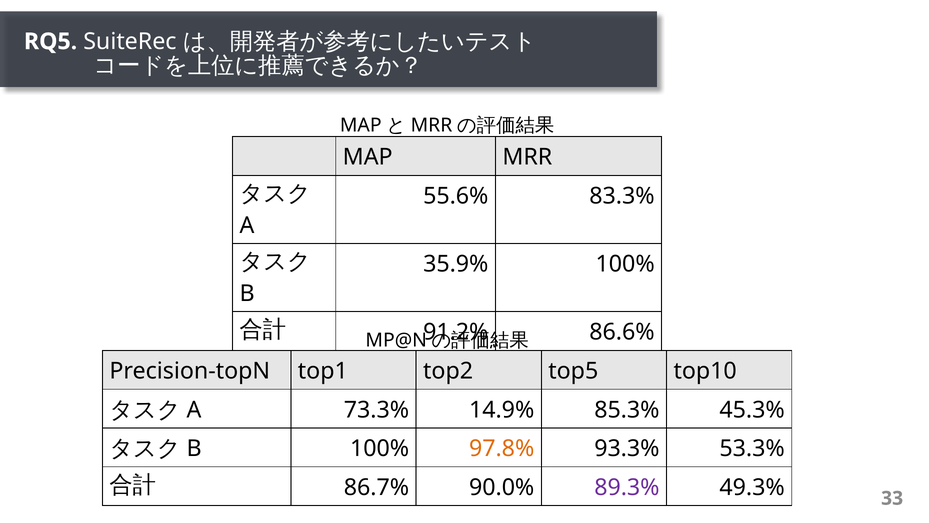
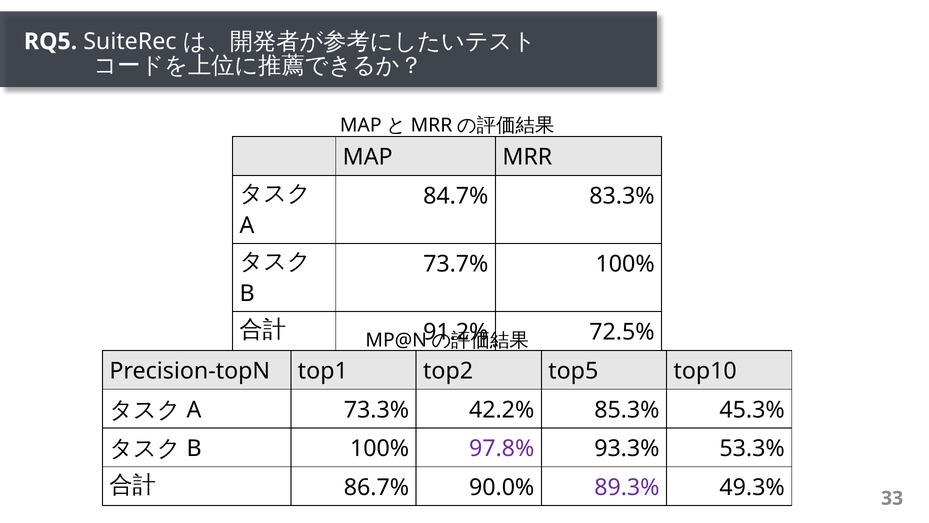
55.6%: 55.6% -> 84.7% (456, 196)
35.9%: 35.9% -> 73.7% (456, 264)
86.6%: 86.6% -> 72.5% (622, 332)
14.9%: 14.9% -> 42.2% (502, 410)
97.8% colour: orange -> purple (502, 448)
